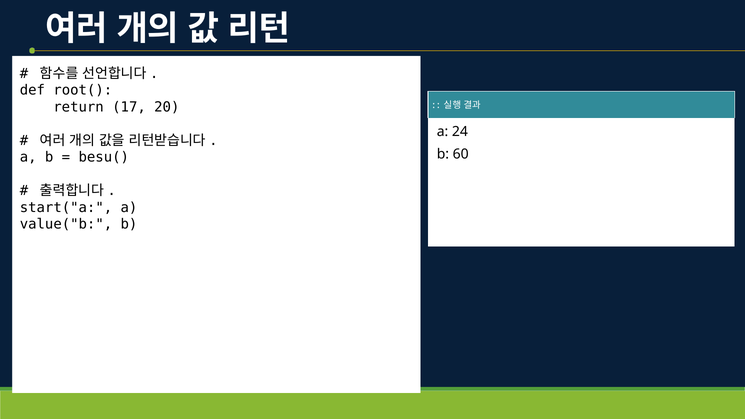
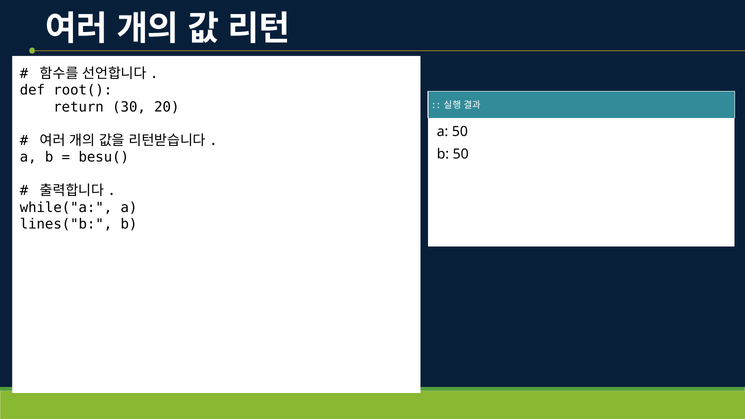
17: 17 -> 30 (129, 107)
a 24: 24 -> 50 (460, 132)
b 60: 60 -> 50 (461, 154)
start("a: start("a -> while("a (66, 208)
value("b: value("b -> lines("b (66, 224)
